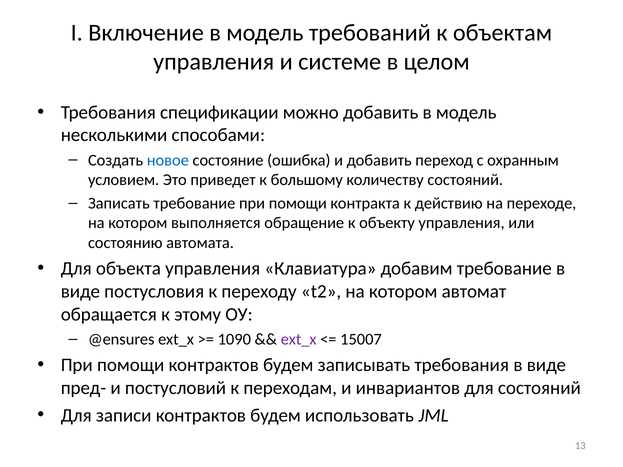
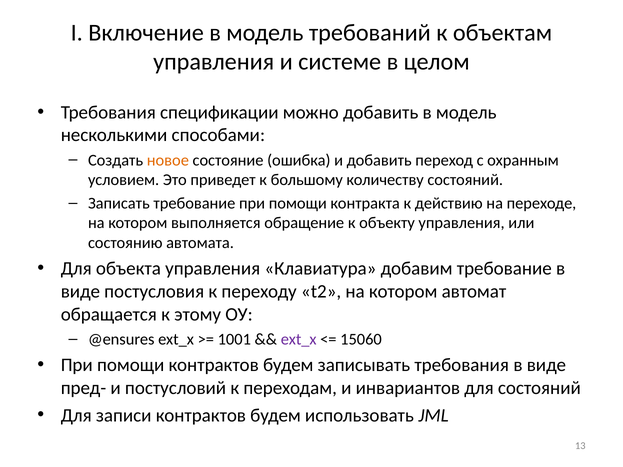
новое colour: blue -> orange (168, 160)
1090: 1090 -> 1001 (234, 339)
15007: 15007 -> 15060 (361, 339)
